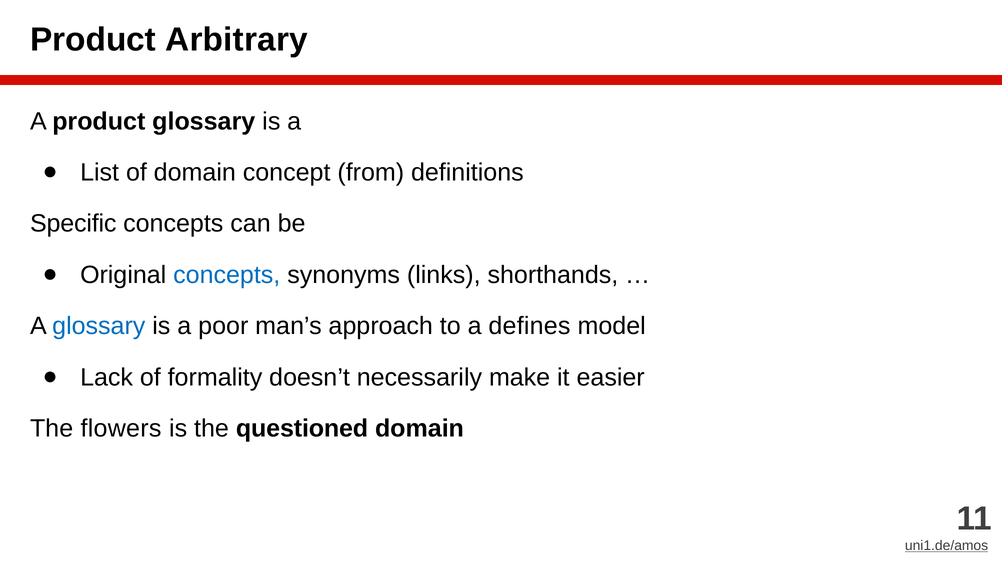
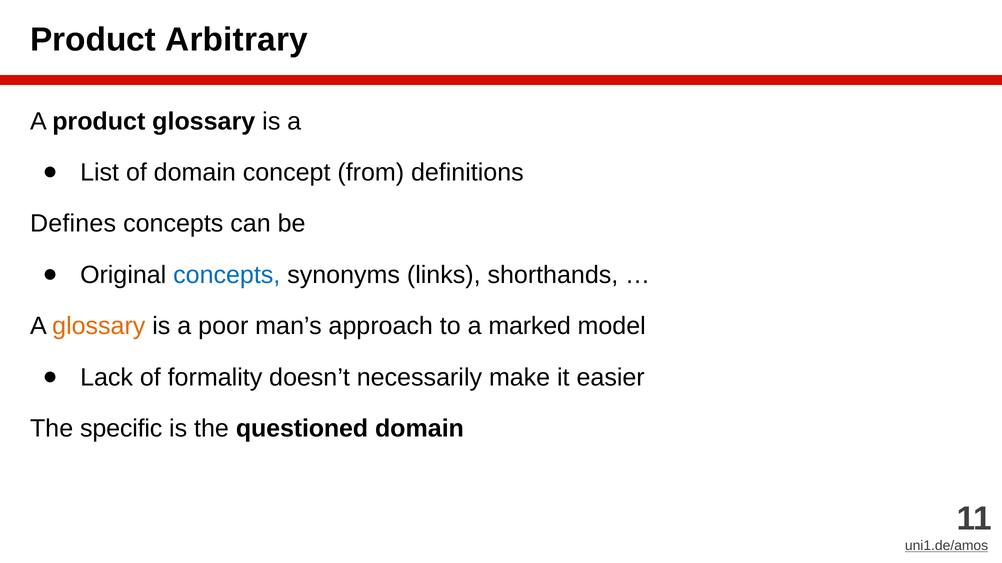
Specific: Specific -> Defines (73, 224)
glossary colour: blue -> orange (99, 326)
defines: defines -> marked (530, 326)
flowers: flowers -> specific (121, 429)
